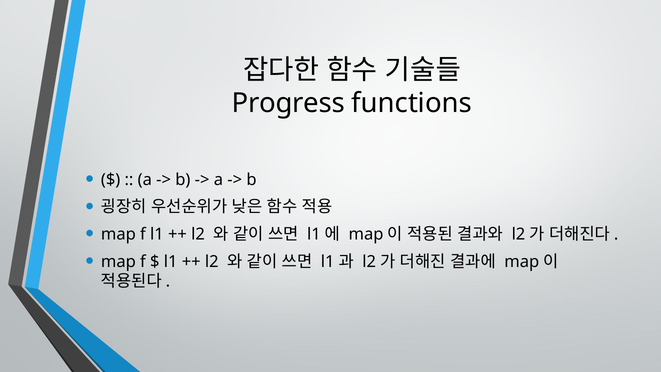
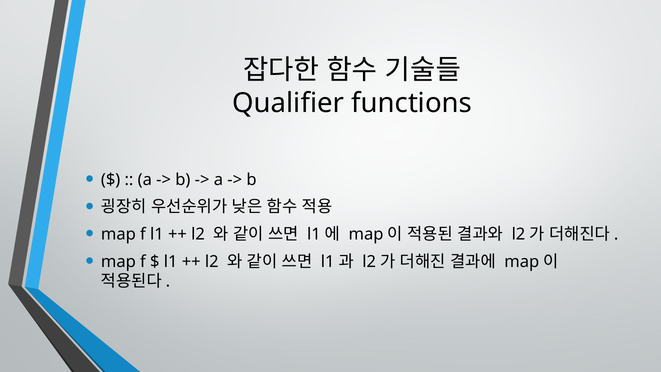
Progress: Progress -> Qualifier (288, 103)
